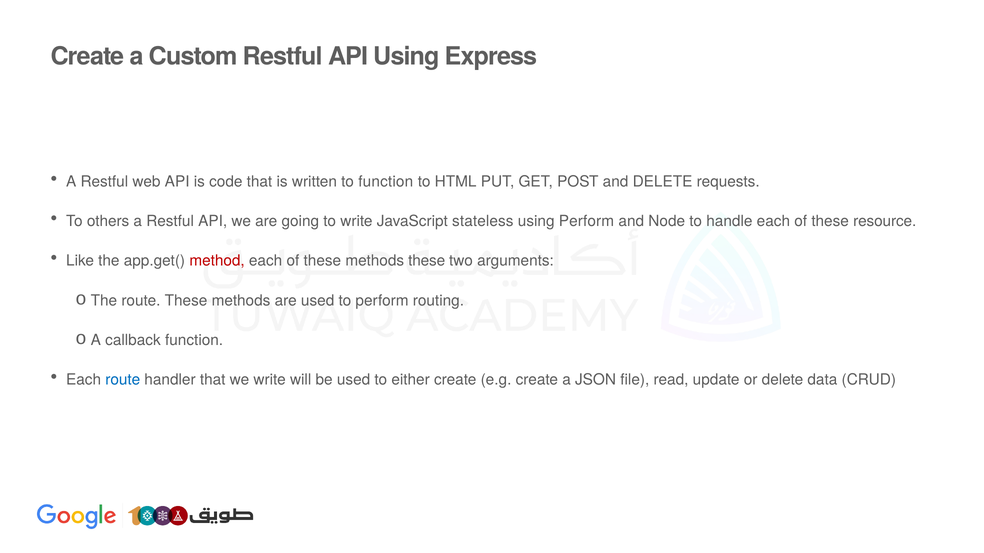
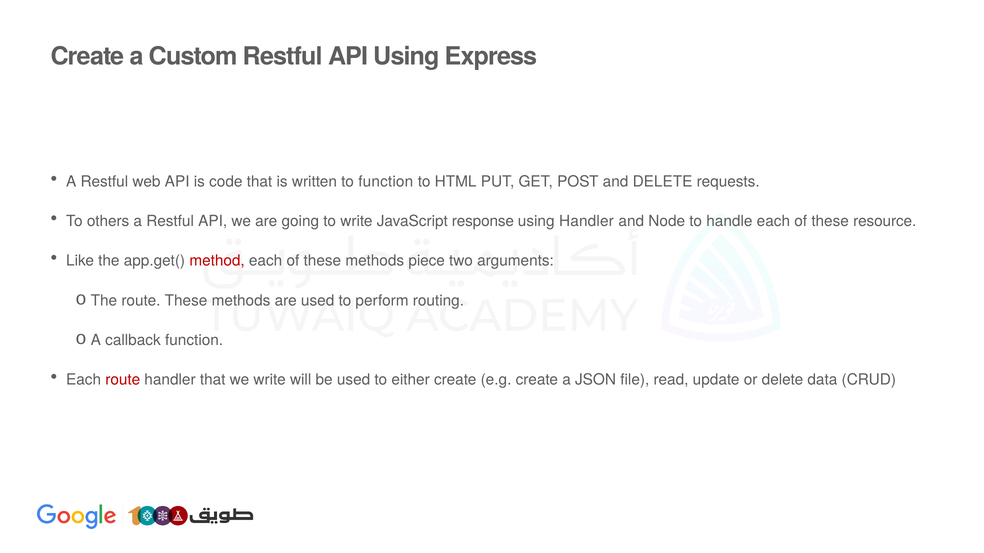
stateless: stateless -> response (483, 221)
using Perform: Perform -> Handler (586, 221)
methods these: these -> piece (427, 261)
route colour: blue -> red (123, 380)
